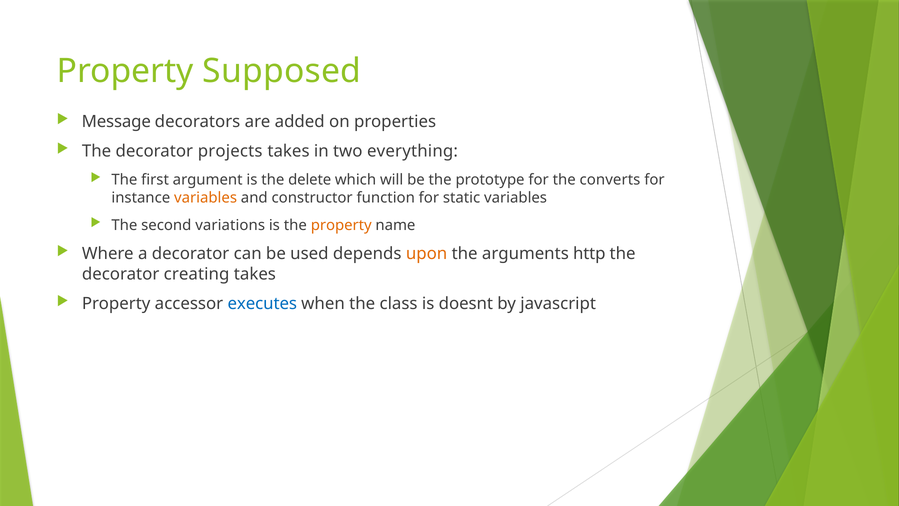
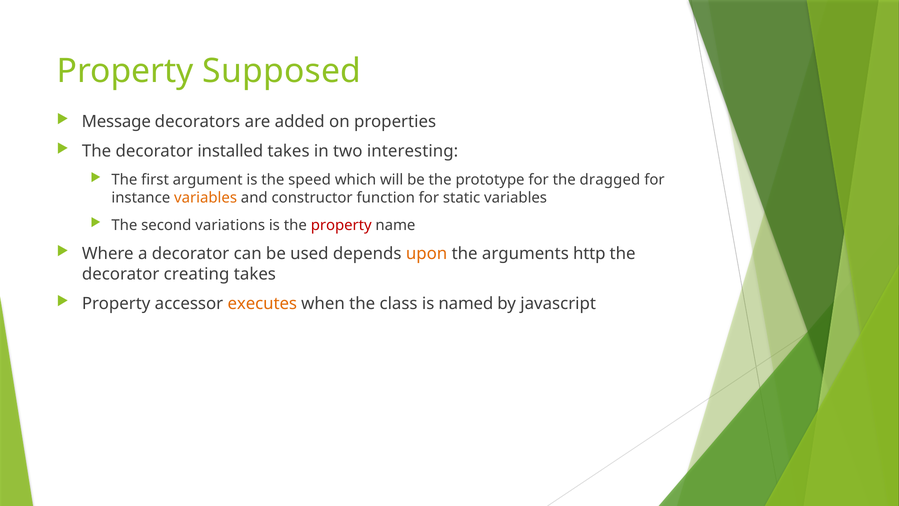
projects: projects -> installed (230, 151)
everything: everything -> interesting (413, 151)
delete: delete -> speed (310, 180)
converts: converts -> dragged (610, 180)
property colour: orange -> red (341, 225)
executes colour: blue -> orange (262, 303)
doesnt: doesnt -> named (466, 303)
